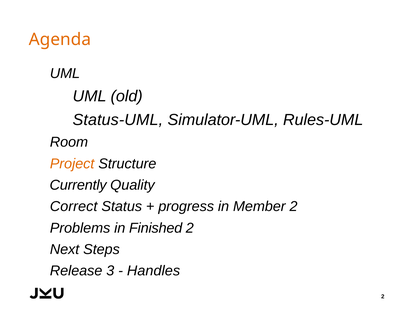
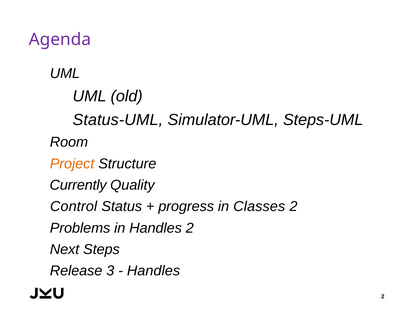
Agenda colour: orange -> purple (60, 40)
Rules-UML: Rules-UML -> Steps-UML (323, 120)
Correct: Correct -> Control (74, 207)
Member: Member -> Classes (259, 207)
in Finished: Finished -> Handles (156, 229)
